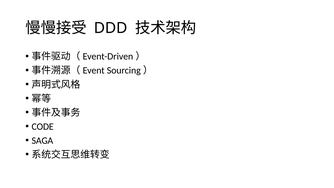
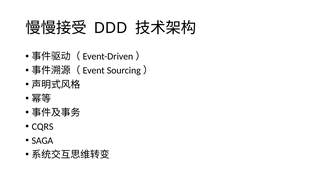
CODE: CODE -> CQRS (43, 126)
